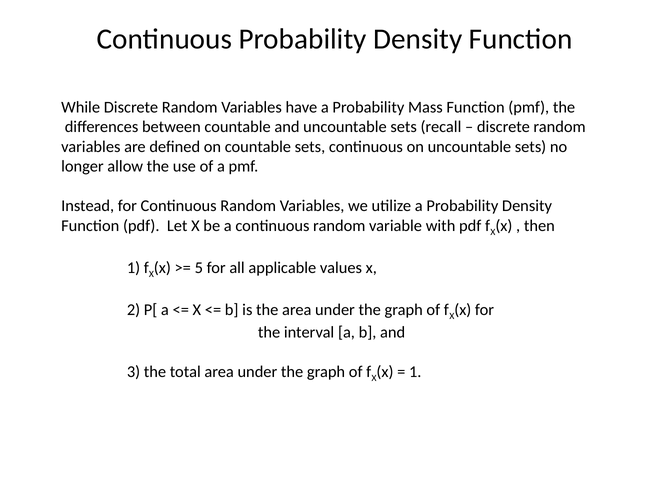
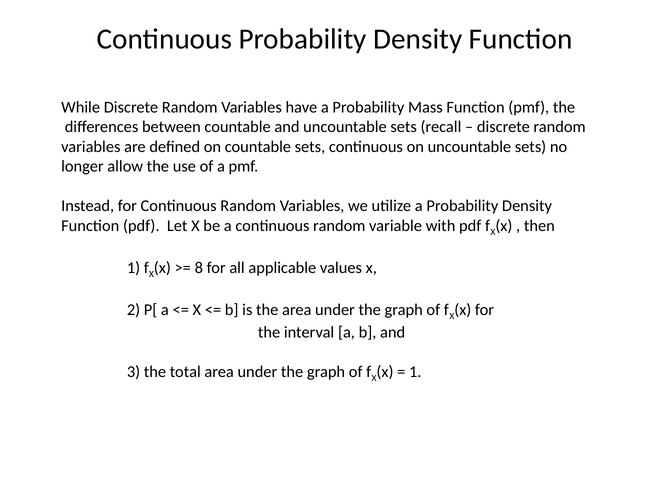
5: 5 -> 8 (199, 268)
